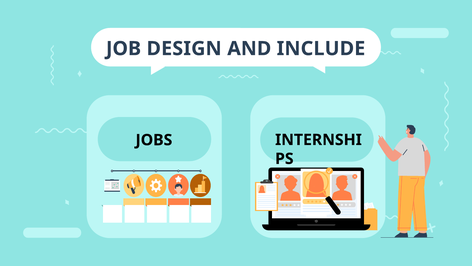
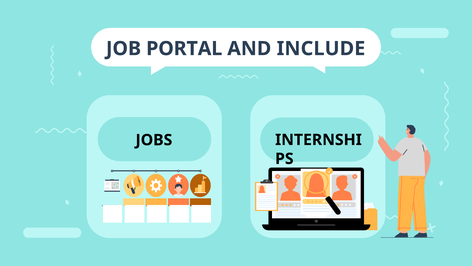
DESIGN: DESIGN -> PORTAL (184, 49)
